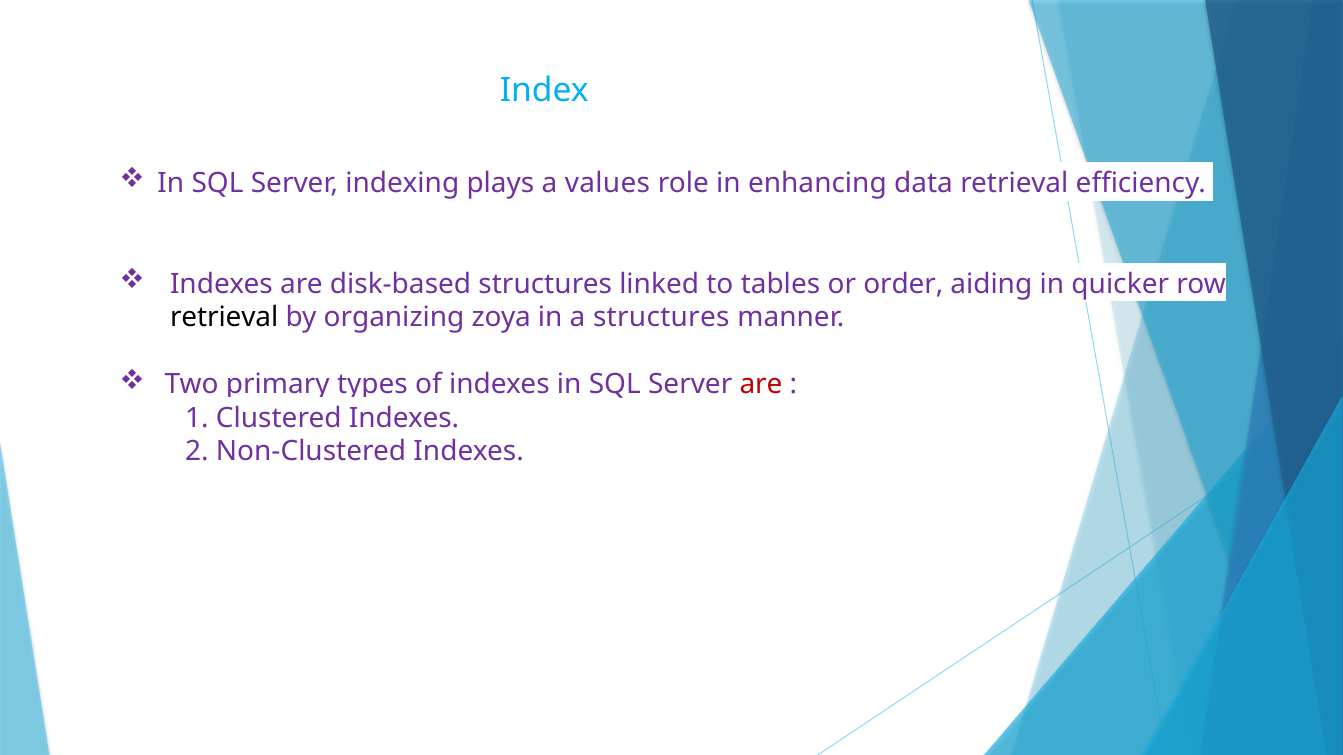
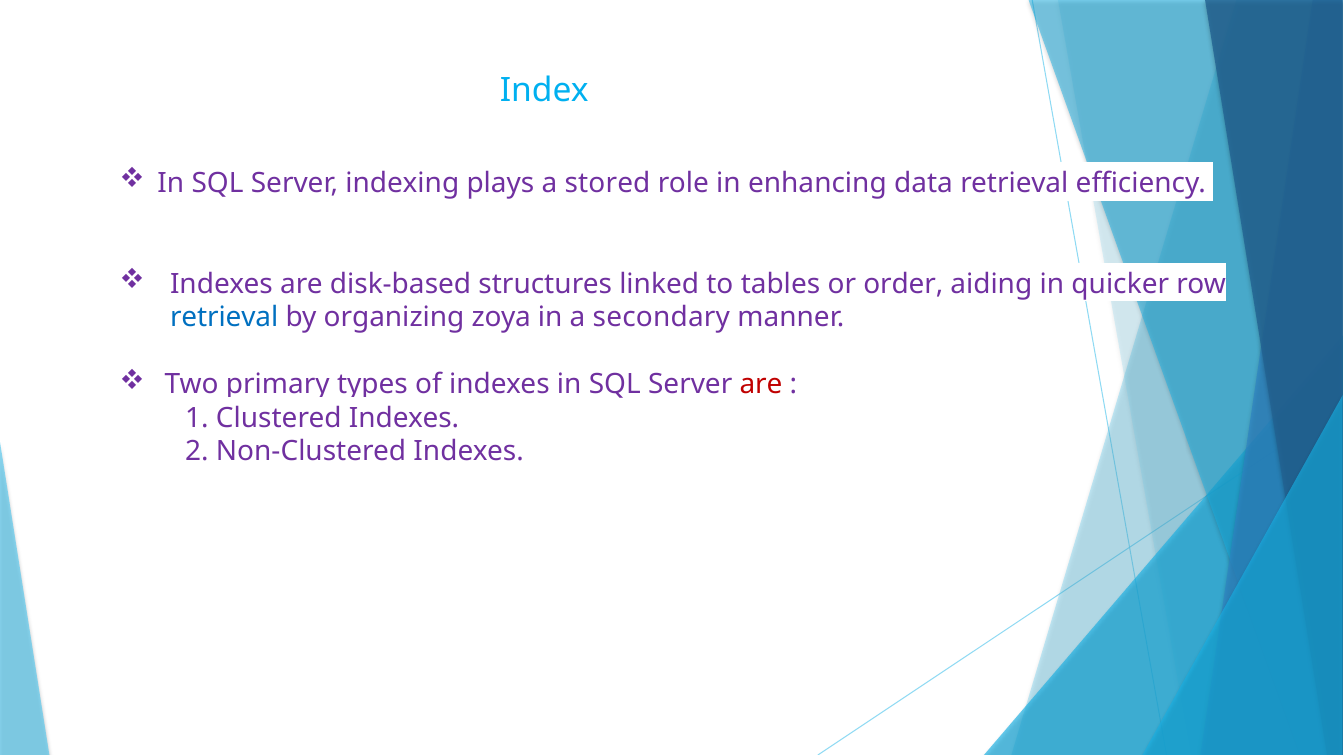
values: values -> stored (608, 183)
retrieval colour: black -> blue (224, 318)
a structures: structures -> secondary (661, 318)
